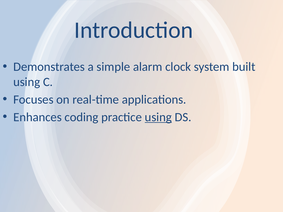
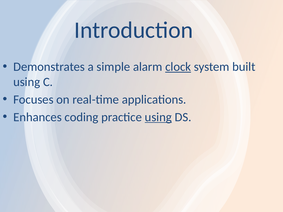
clock underline: none -> present (178, 67)
